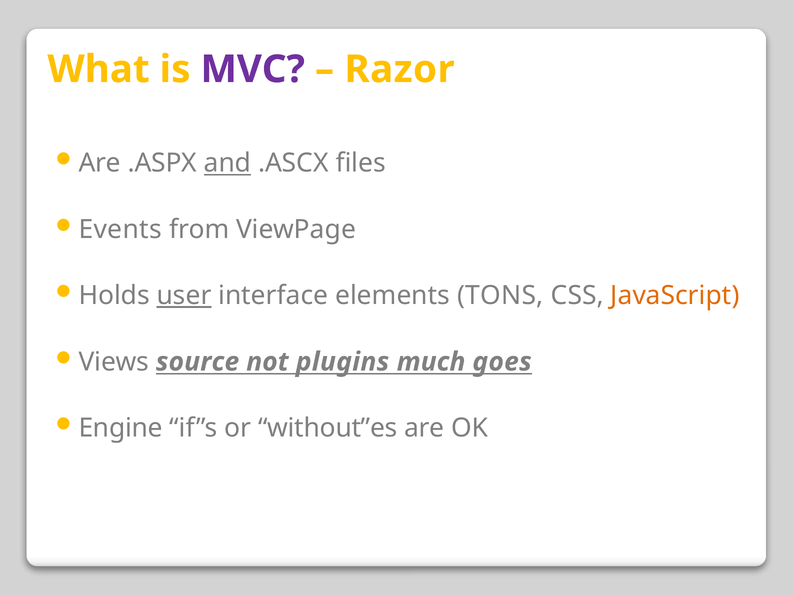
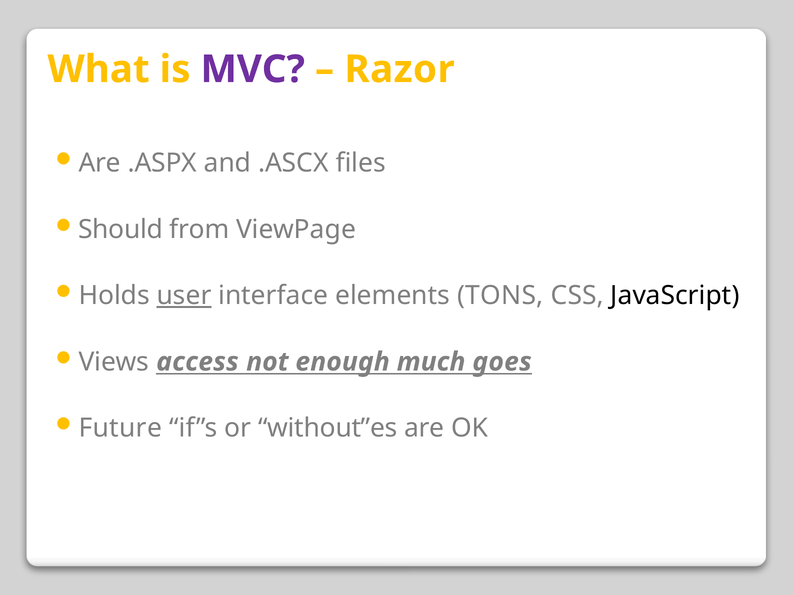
and underline: present -> none (228, 163)
Events: Events -> Should (121, 229)
JavaScript colour: orange -> black (675, 295)
source: source -> access (197, 362)
plugins: plugins -> enough (343, 362)
Engine: Engine -> Future (120, 428)
